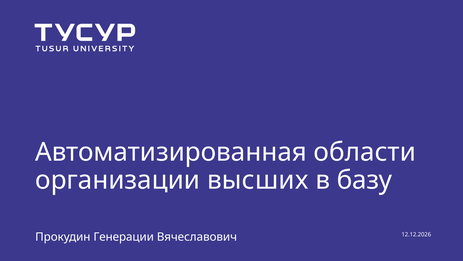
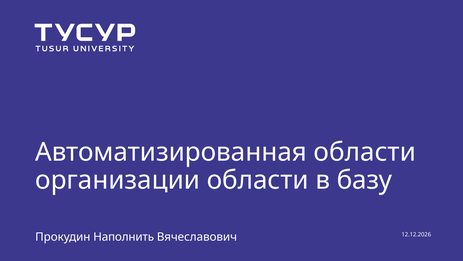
организации высших: высших -> области (258, 180)
Генерации: Генерации -> Наполнить (124, 236)
